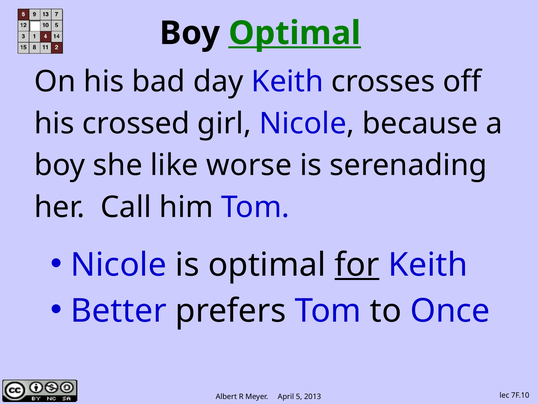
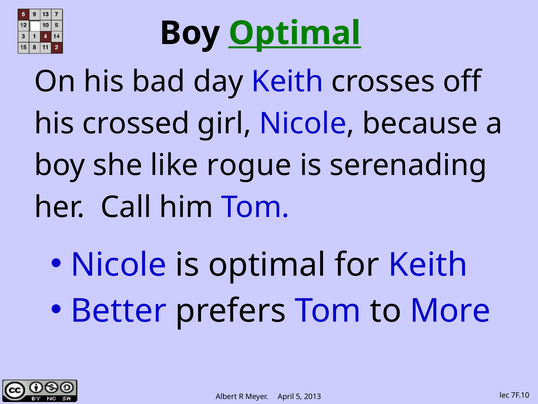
worse: worse -> rogue (249, 165)
for underline: present -> none (357, 264)
Once: Once -> More (450, 310)
